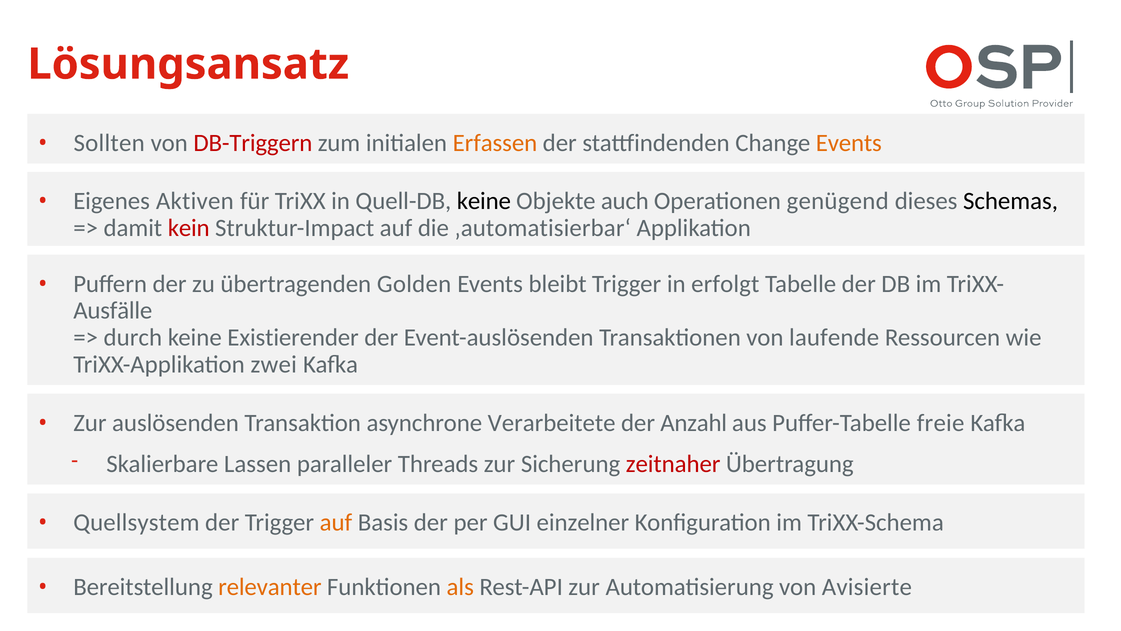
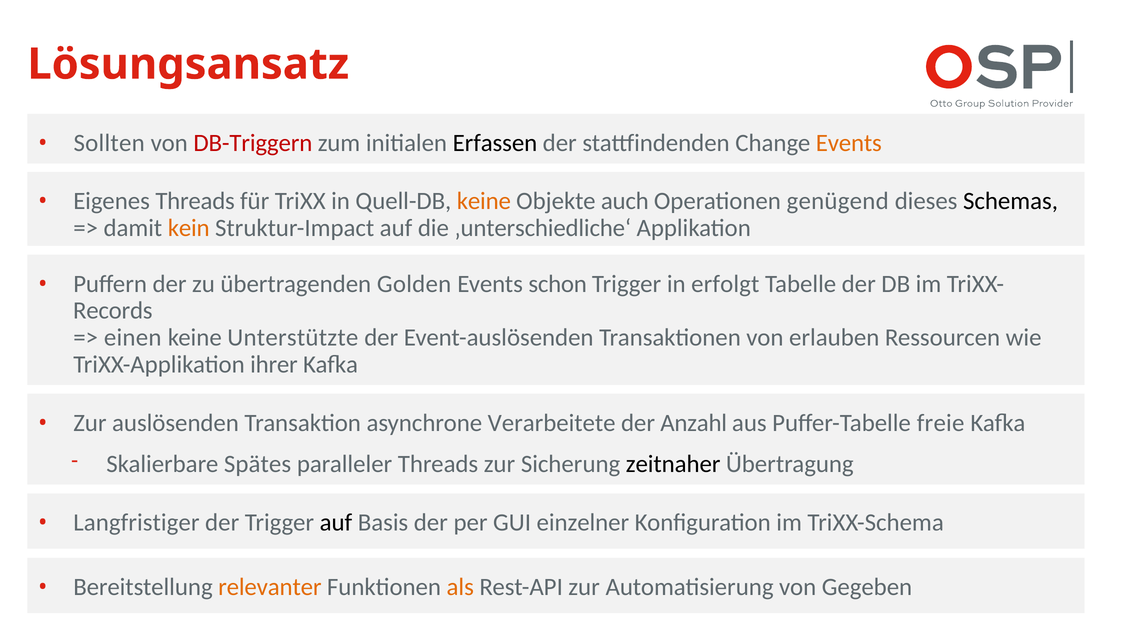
Erfassen colour: orange -> black (495, 143)
Eigenes Aktiven: Aktiven -> Threads (195, 201)
keine colour: black -> orange (484, 201)
kein colour: red -> orange (189, 228)
‚automatisierbar‘: ‚automatisierbar‘ -> ‚unterschiedliche‘ (543, 228)
bleibt: bleibt -> schon (558, 284)
Ausfälle: Ausfälle -> Records (113, 311)
durch: durch -> einen (133, 337)
Existierender: Existierender -> Unterstützte (293, 337)
laufende: laufende -> erlauben (834, 337)
zwei: zwei -> ihrer (274, 364)
Lassen: Lassen -> Spätes (258, 463)
zeitnaher colour: red -> black (673, 463)
Quellsystem: Quellsystem -> Langfristiger (136, 522)
auf colour: orange -> black (336, 522)
Avisierte: Avisierte -> Gegeben (867, 587)
